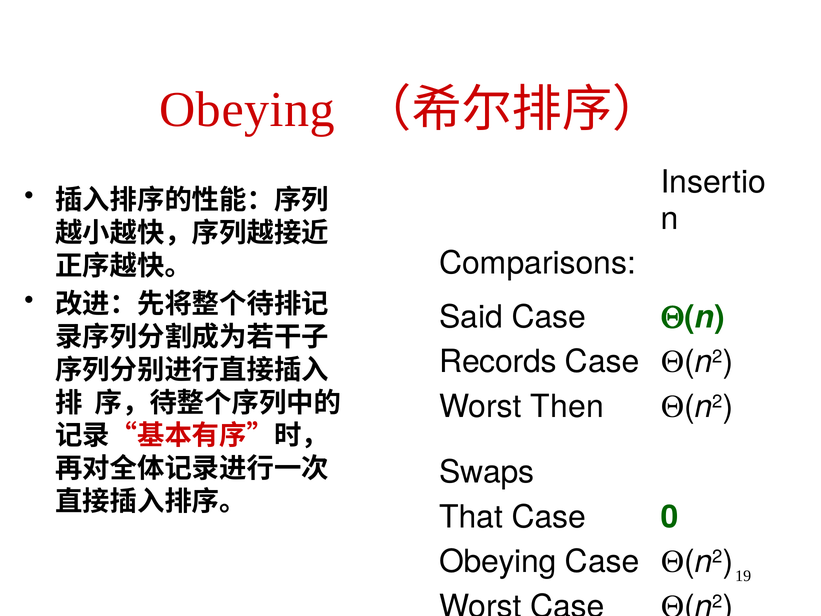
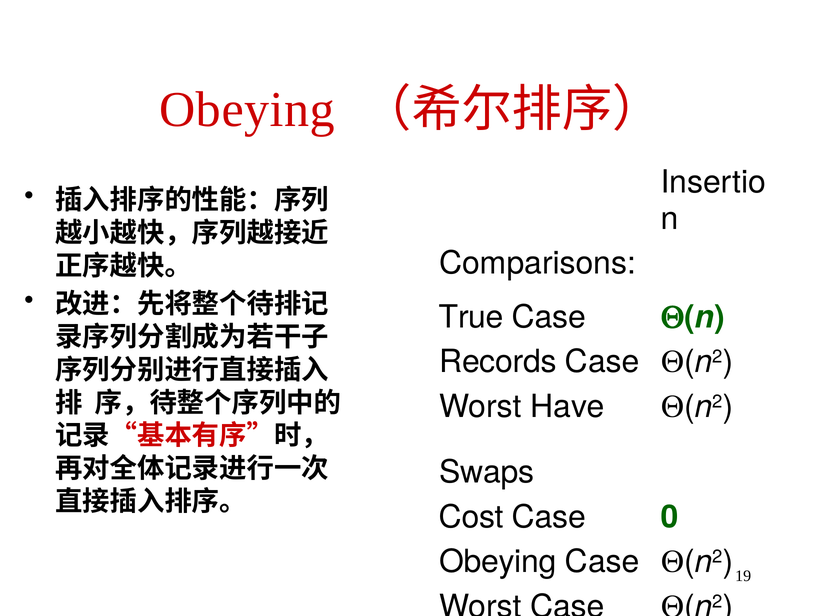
Said: Said -> True (471, 317)
Then: Then -> Have (568, 406)
That: That -> Cost (471, 517)
